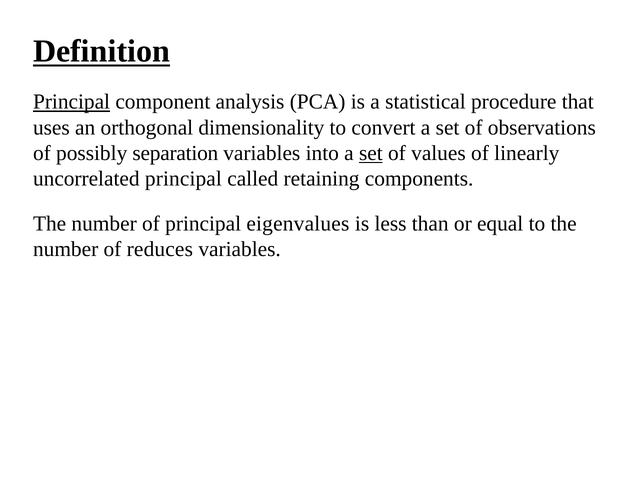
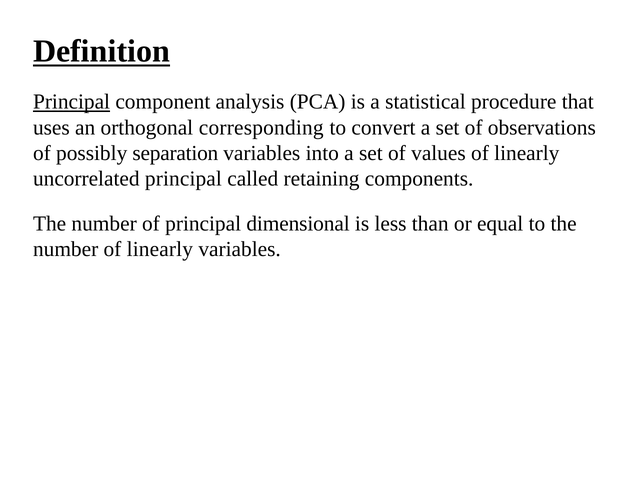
dimensionality: dimensionality -> corresponding (261, 128)
set underline: present -> none (371, 153)
eigenvalues: eigenvalues -> dimensional (298, 224)
number of reduces: reduces -> linearly (160, 249)
